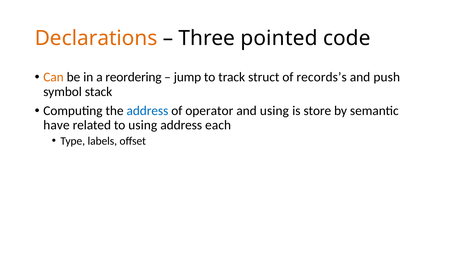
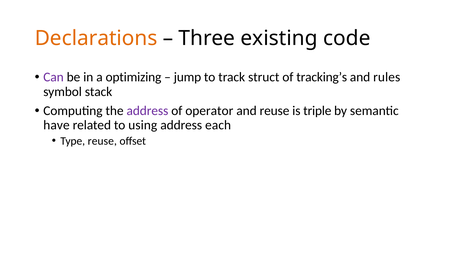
pointed: pointed -> existing (279, 38)
Can colour: orange -> purple (54, 77)
reordering: reordering -> optimizing (133, 77)
records’s: records’s -> tracking’s (322, 77)
push: push -> rules (387, 77)
address colour: blue -> purple (147, 111)
and using: using -> reuse (275, 111)
store: store -> triple (317, 111)
Type labels: labels -> reuse (102, 141)
